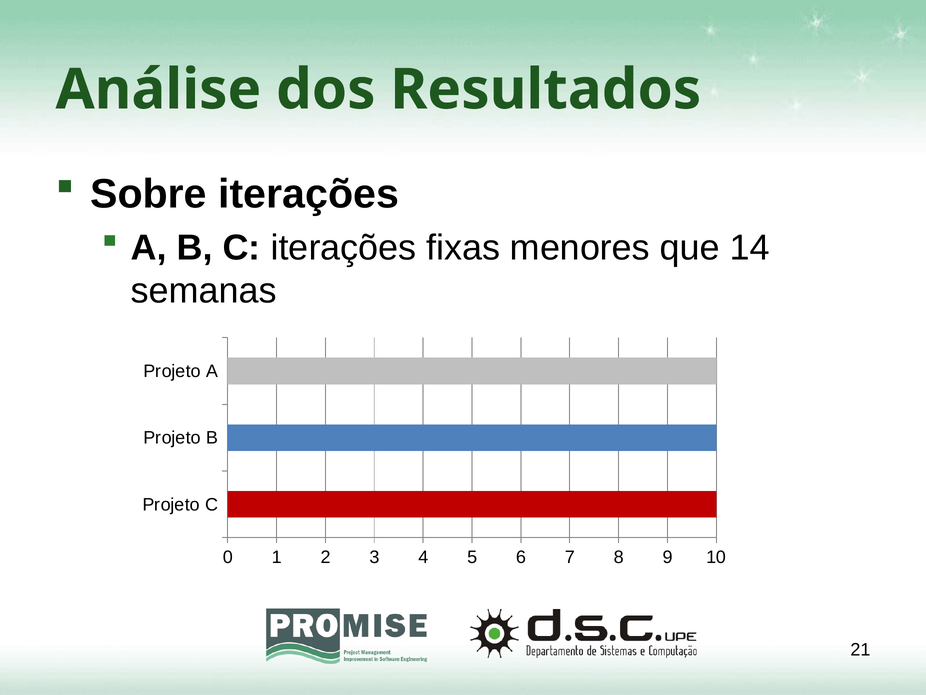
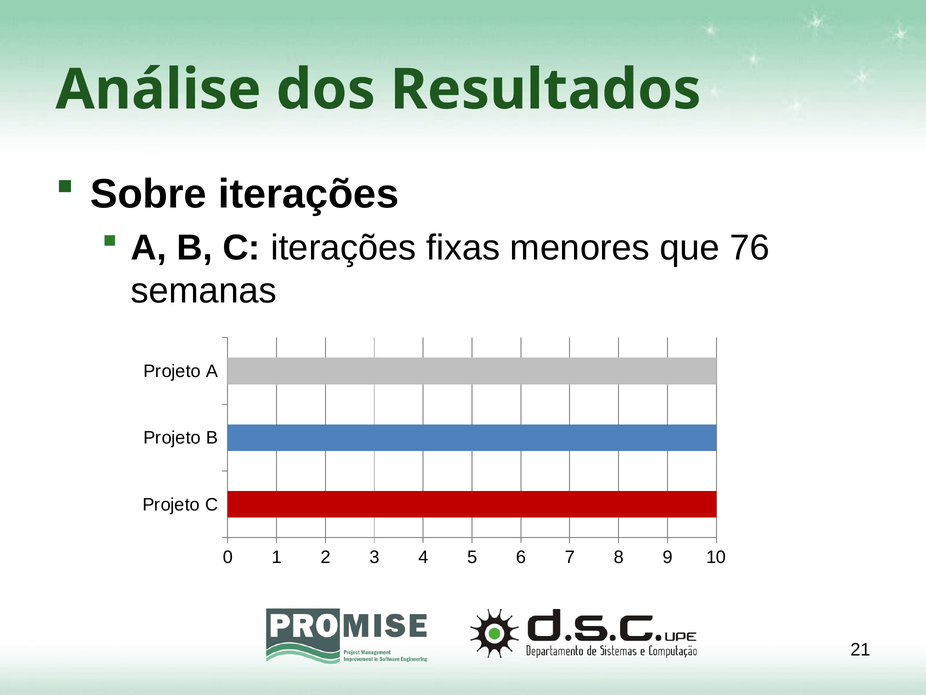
14: 14 -> 76 (750, 247)
